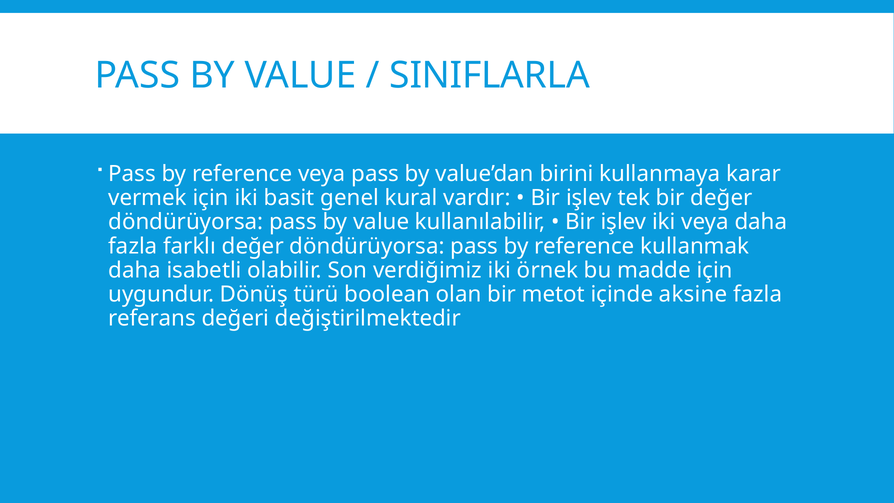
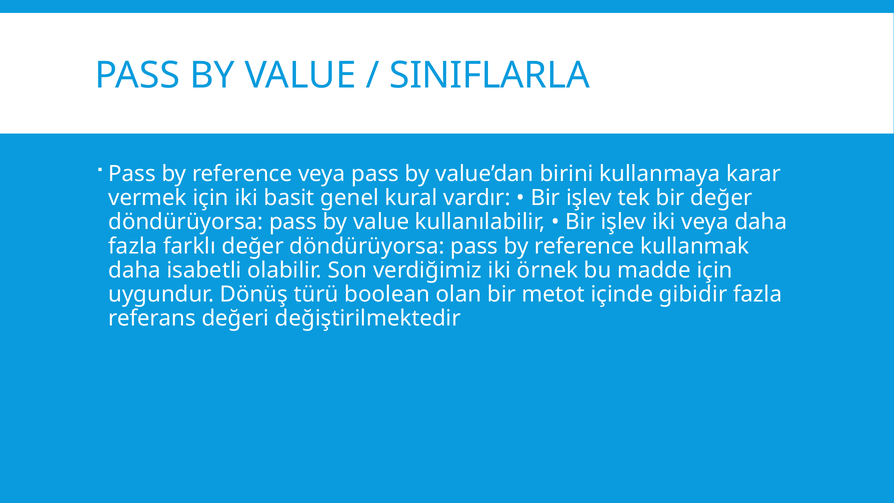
aksine: aksine -> gibidir (693, 294)
